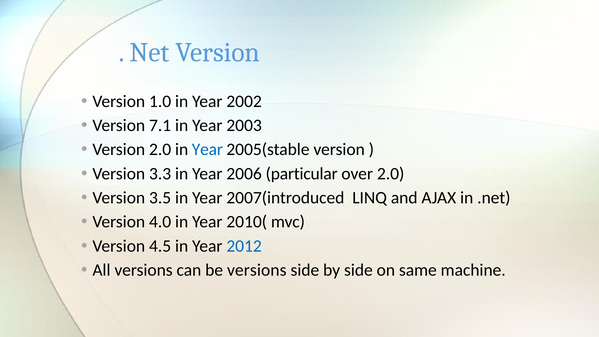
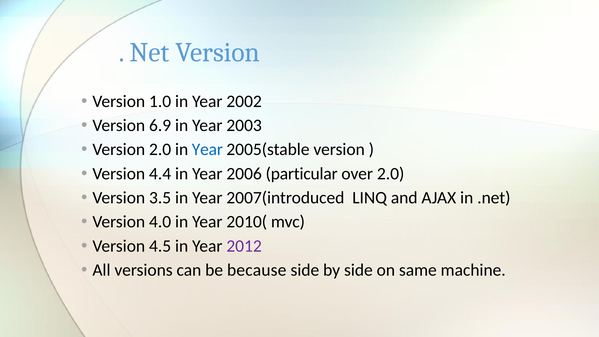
7.1: 7.1 -> 6.9 (160, 125)
3.3: 3.3 -> 4.4 (160, 174)
2012 colour: blue -> purple (244, 246)
be versions: versions -> because (257, 270)
